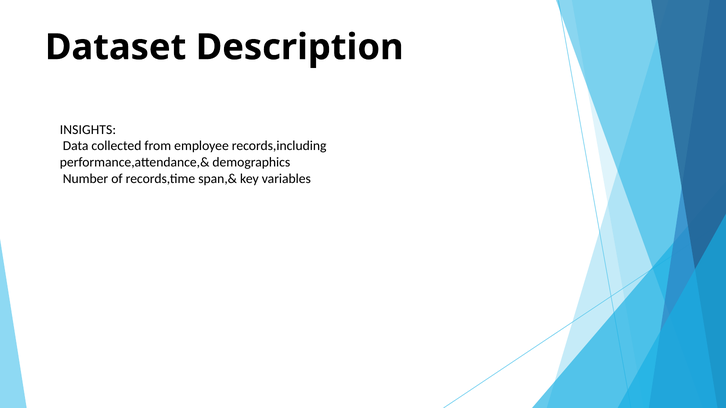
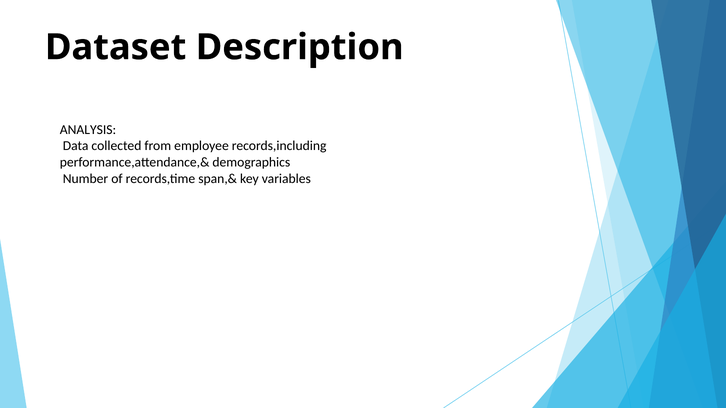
INSIGHTS: INSIGHTS -> ANALYSIS (88, 130)
